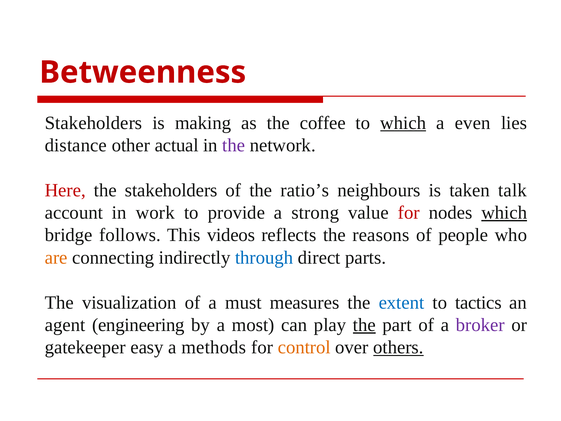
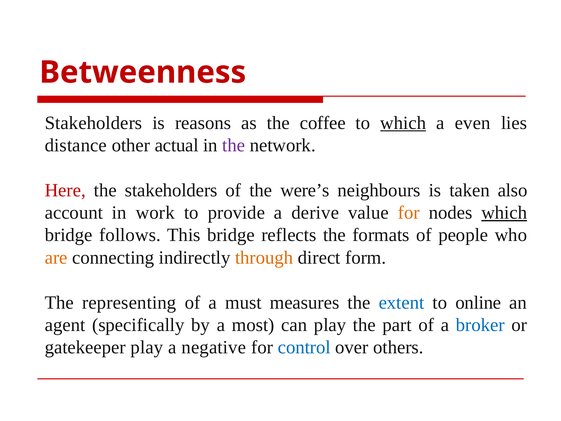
making: making -> reasons (203, 123)
ratio’s: ratio’s -> were’s (305, 190)
talk: talk -> also (513, 190)
strong: strong -> derive (315, 213)
for colour: red -> orange (409, 213)
This videos: videos -> bridge (231, 235)
reasons: reasons -> formats (381, 235)
through colour: blue -> orange (264, 257)
parts: parts -> form (366, 257)
visualization: visualization -> representing (129, 302)
tactics: tactics -> online (478, 302)
engineering: engineering -> specifically (138, 325)
the underline: present -> none (364, 325)
broker colour: purple -> blue (480, 325)
gatekeeper easy: easy -> play (147, 347)
methods: methods -> negative (214, 347)
control colour: orange -> blue (304, 347)
others underline: present -> none (398, 347)
